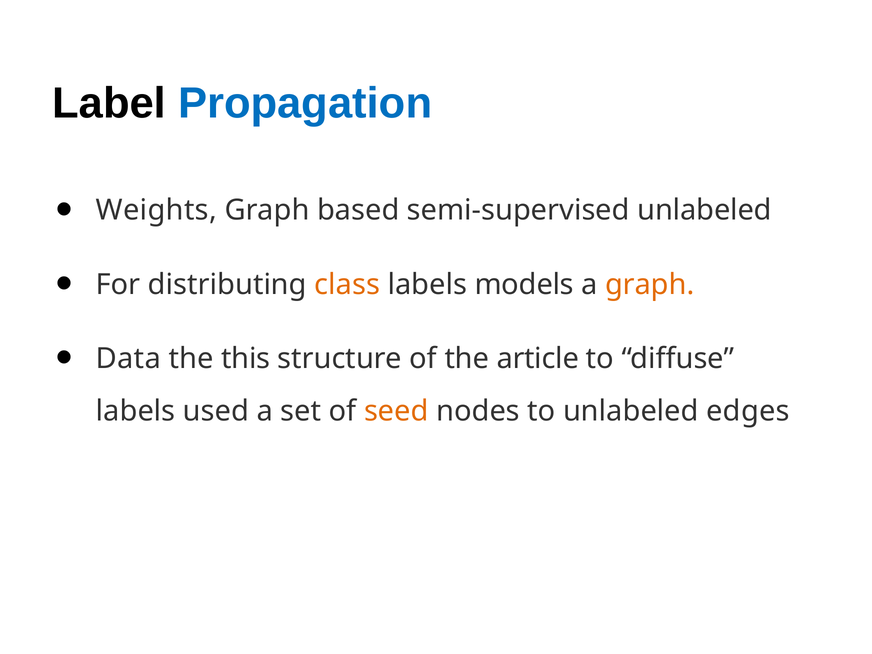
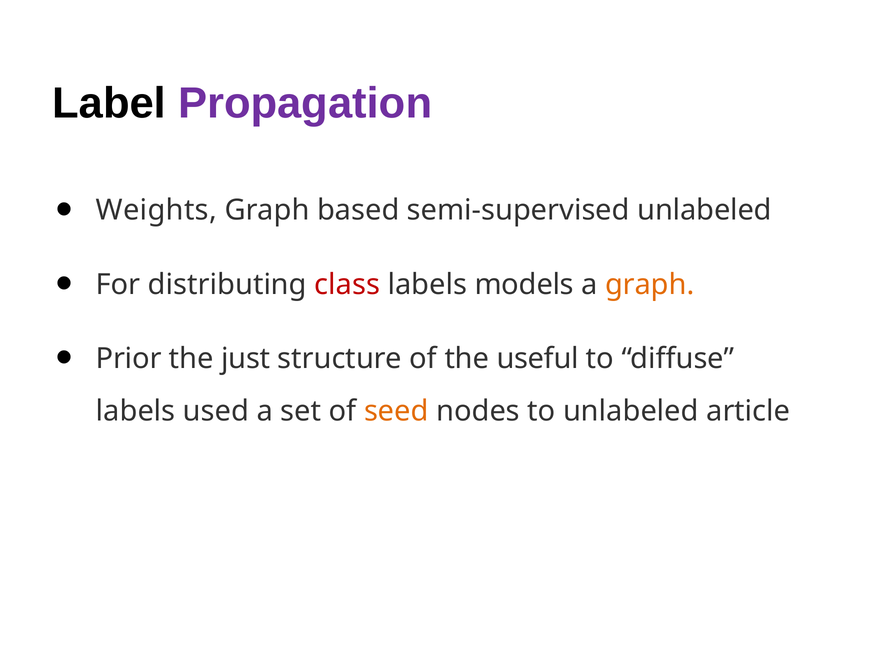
Propagation colour: blue -> purple (305, 103)
class colour: orange -> red (347, 284)
Data: Data -> Prior (129, 359)
this: this -> just (246, 359)
article: article -> useful (538, 359)
edges: edges -> article (748, 411)
